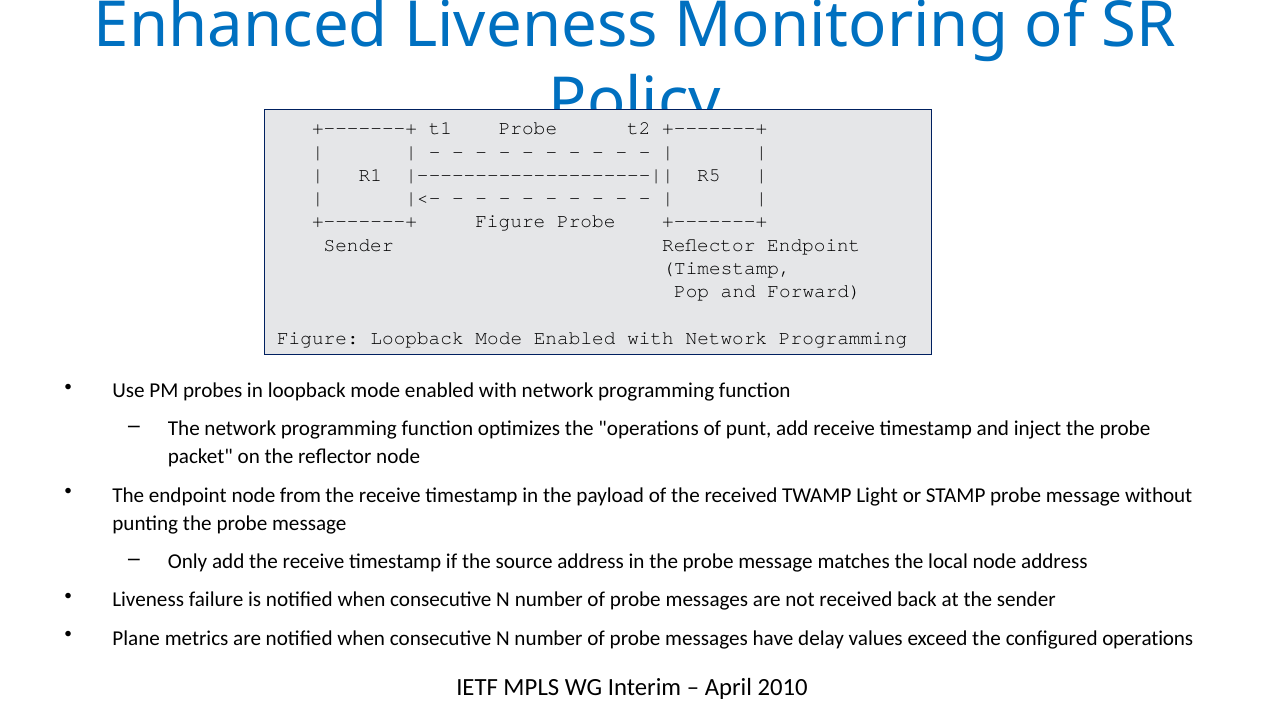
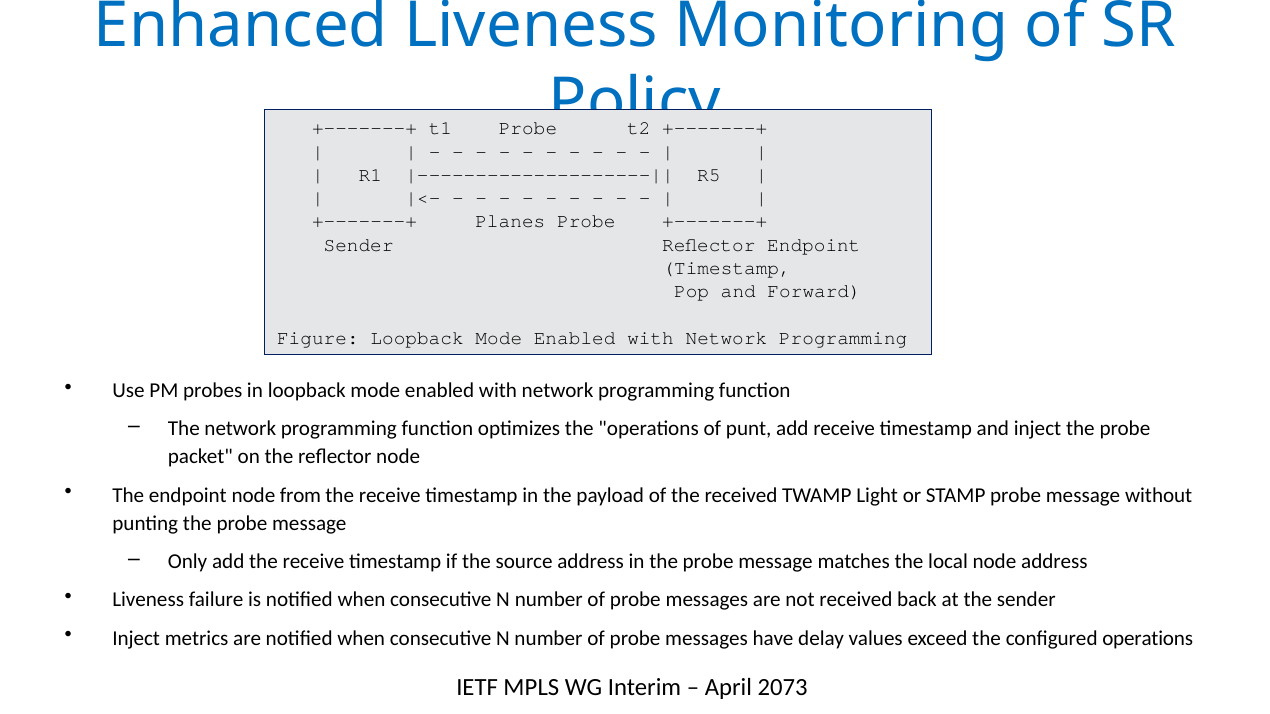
Figure: Figure -> Planes (510, 222)
Plane: Plane -> Inject (136, 639)
2010: 2010 -> 2073 (783, 688)
